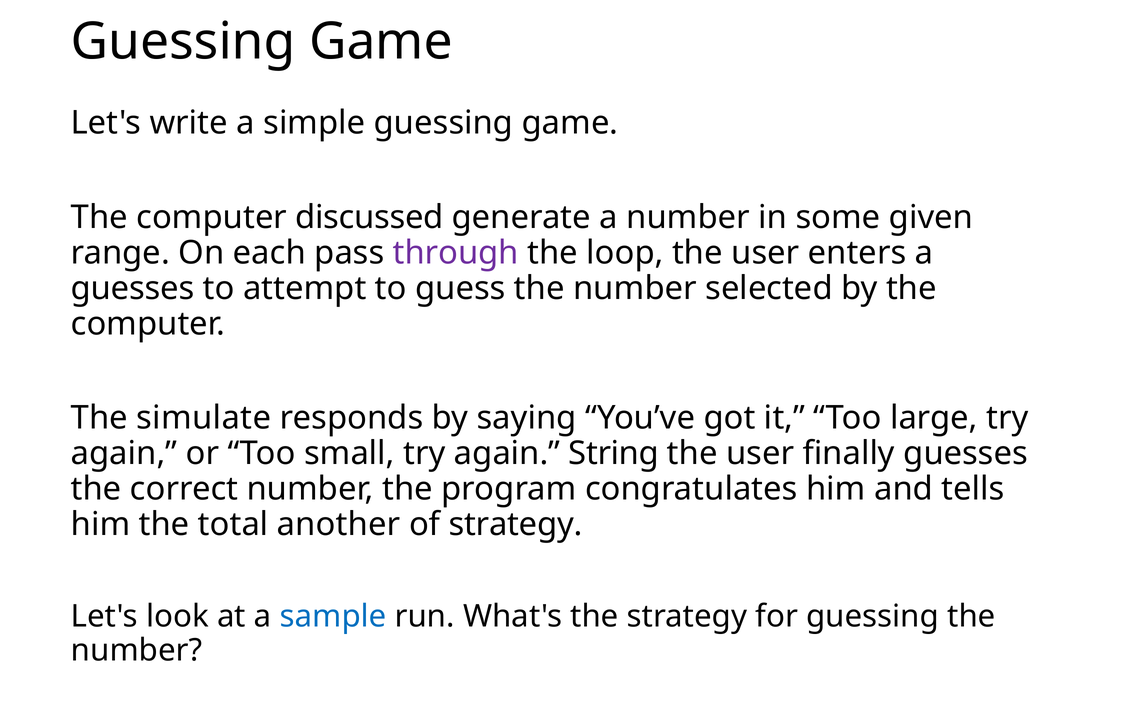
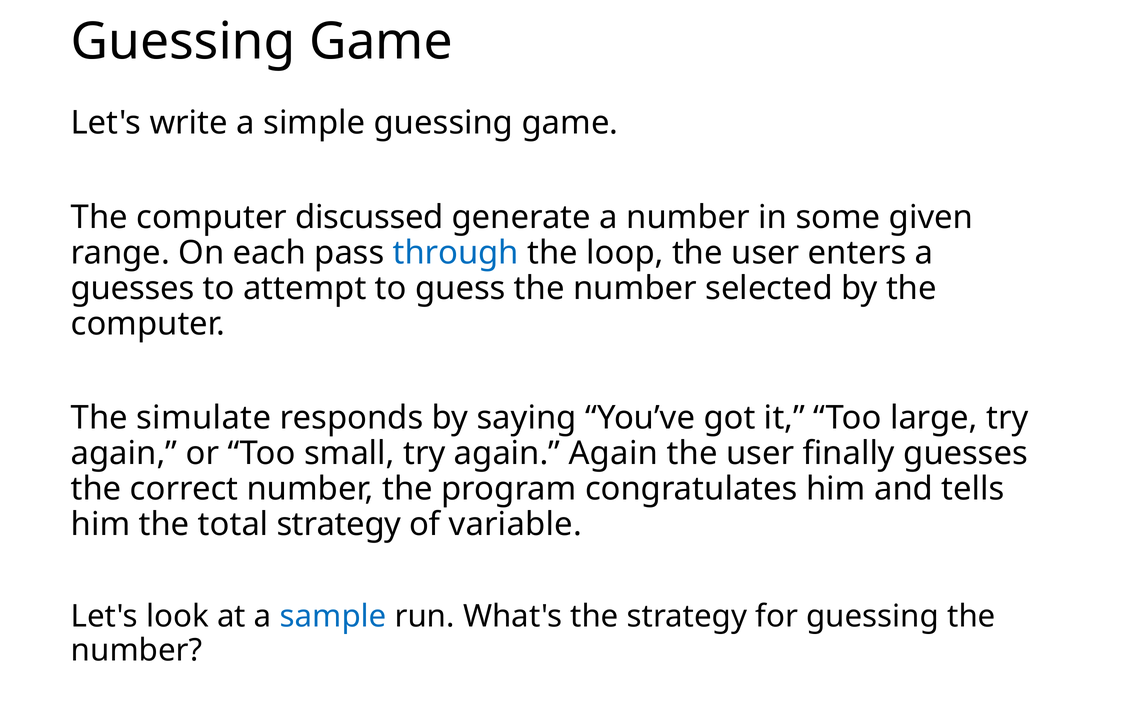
through colour: purple -> blue (456, 253)
again String: String -> Again (613, 453)
total another: another -> strategy (339, 524)
of strategy: strategy -> variable (515, 524)
